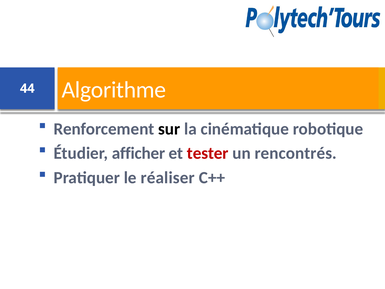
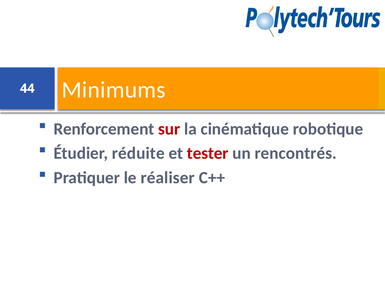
Algorithme: Algorithme -> Minimums (114, 90)
sur colour: black -> red (169, 129)
afficher: afficher -> réduite (138, 153)
